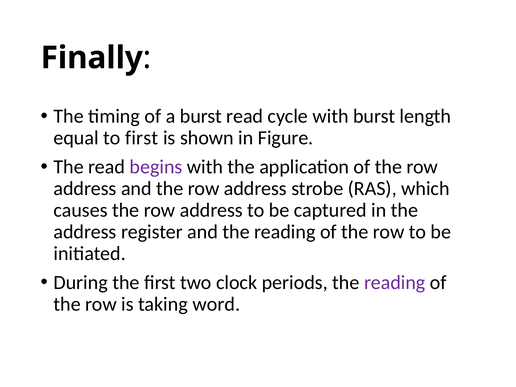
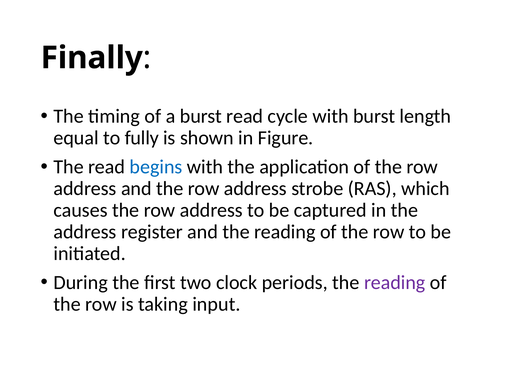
to first: first -> fully (142, 138)
begins colour: purple -> blue (156, 167)
word: word -> input (216, 304)
